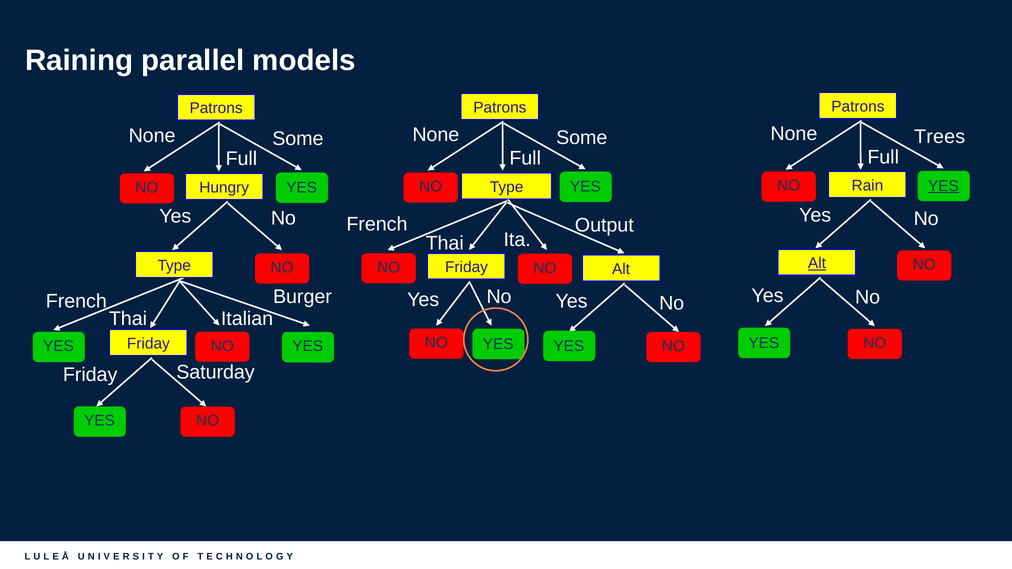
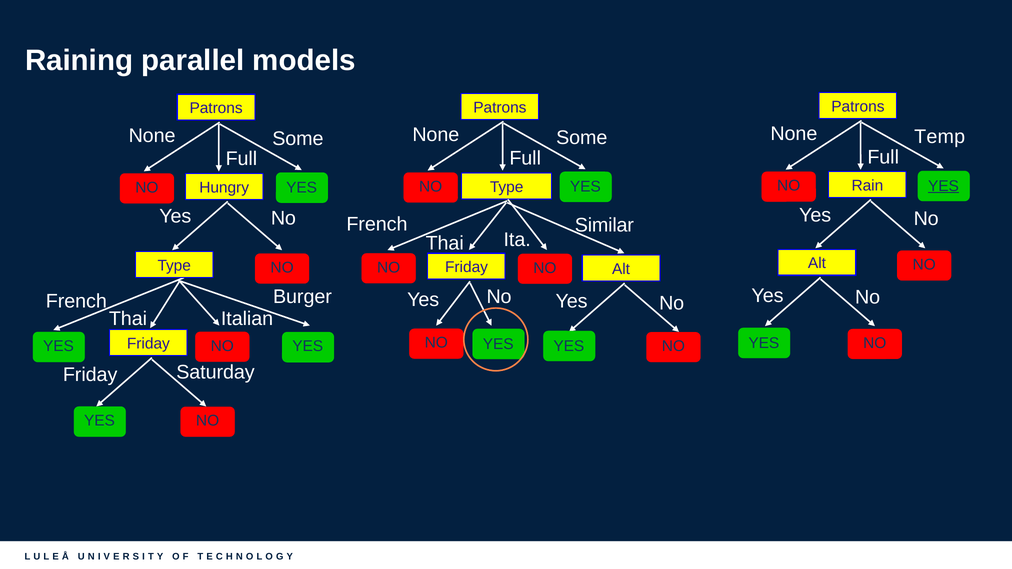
Trees: Trees -> Temp (940, 137)
Output: Output -> Similar (604, 225)
Alt underline: present -> none (817, 263)
